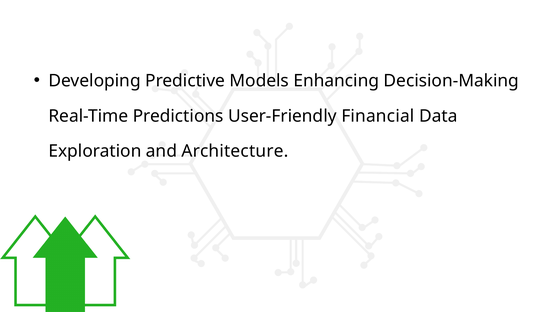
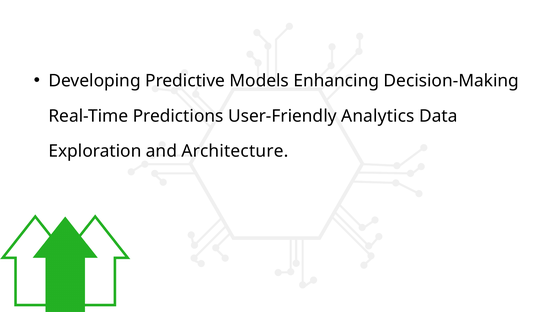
Financial: Financial -> Analytics (378, 116)
